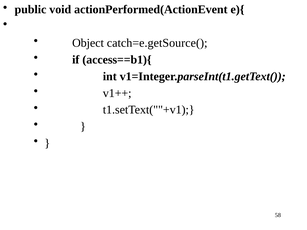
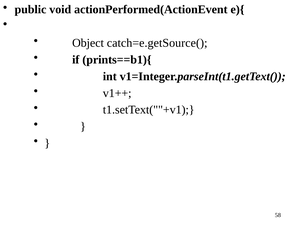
access==b1){: access==b1){ -> prints==b1){ (117, 60)
